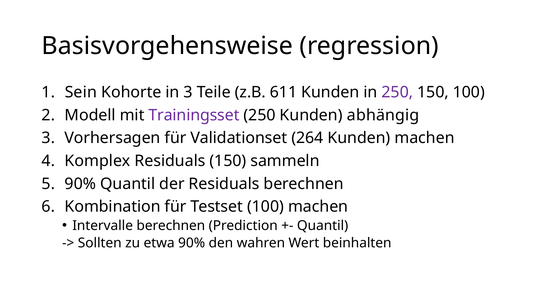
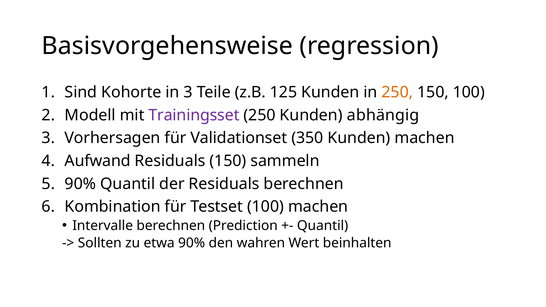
Sein: Sein -> Sind (81, 92)
611: 611 -> 125 (283, 92)
250 colour: purple -> orange (397, 92)
264: 264 -> 350 (307, 138)
Komplex: Komplex -> Aufwand (98, 161)
